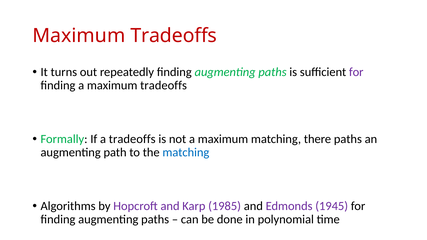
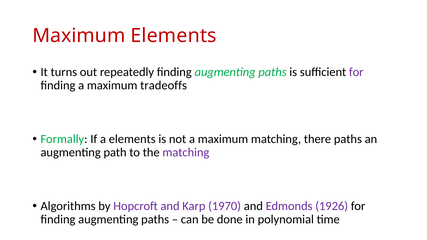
Tradeoffs: Tradeoffs -> Elements (174, 36)
a tradeoffs: tradeoffs -> elements (132, 139)
matching colour: blue -> purple (186, 153)
1985: 1985 -> 1970 (225, 206)
1945: 1945 -> 1926 (332, 206)
